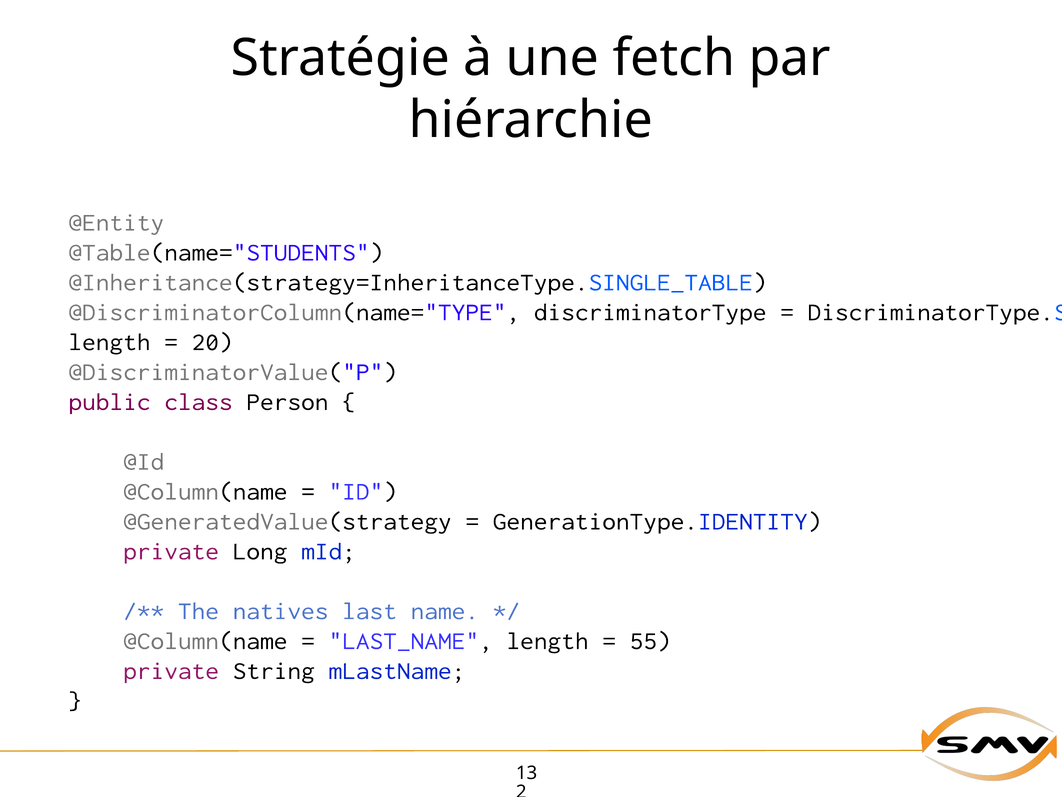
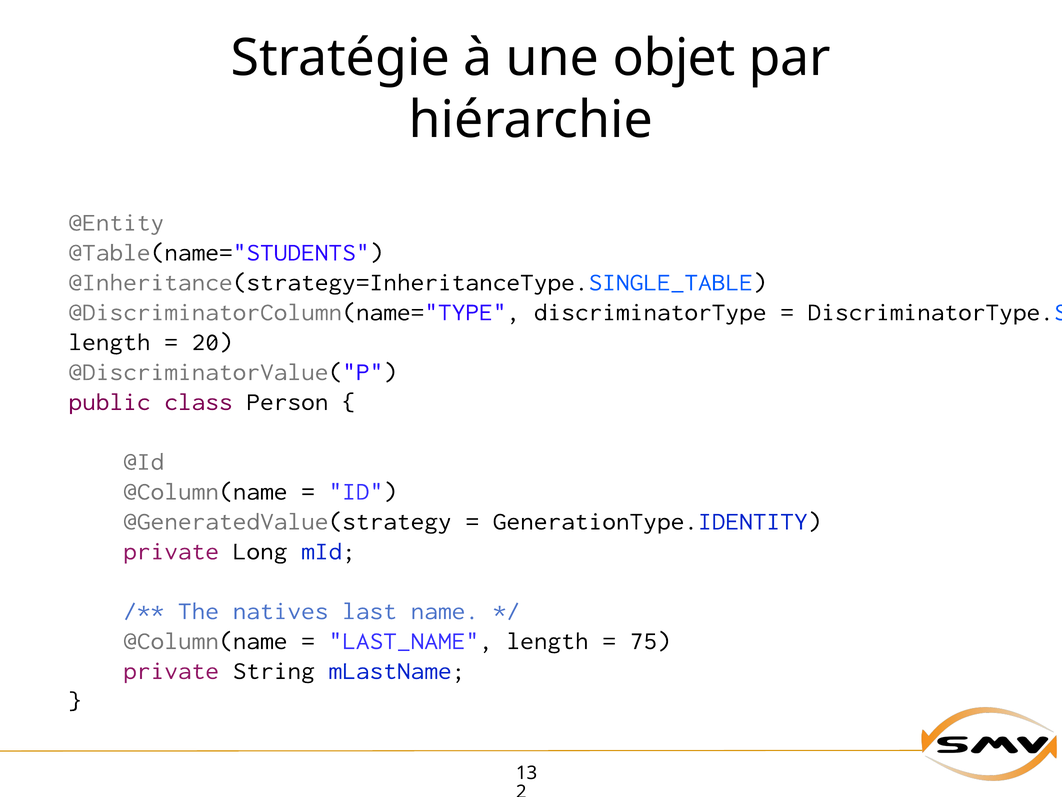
fetch: fetch -> objet (674, 58)
55: 55 -> 75 (650, 640)
